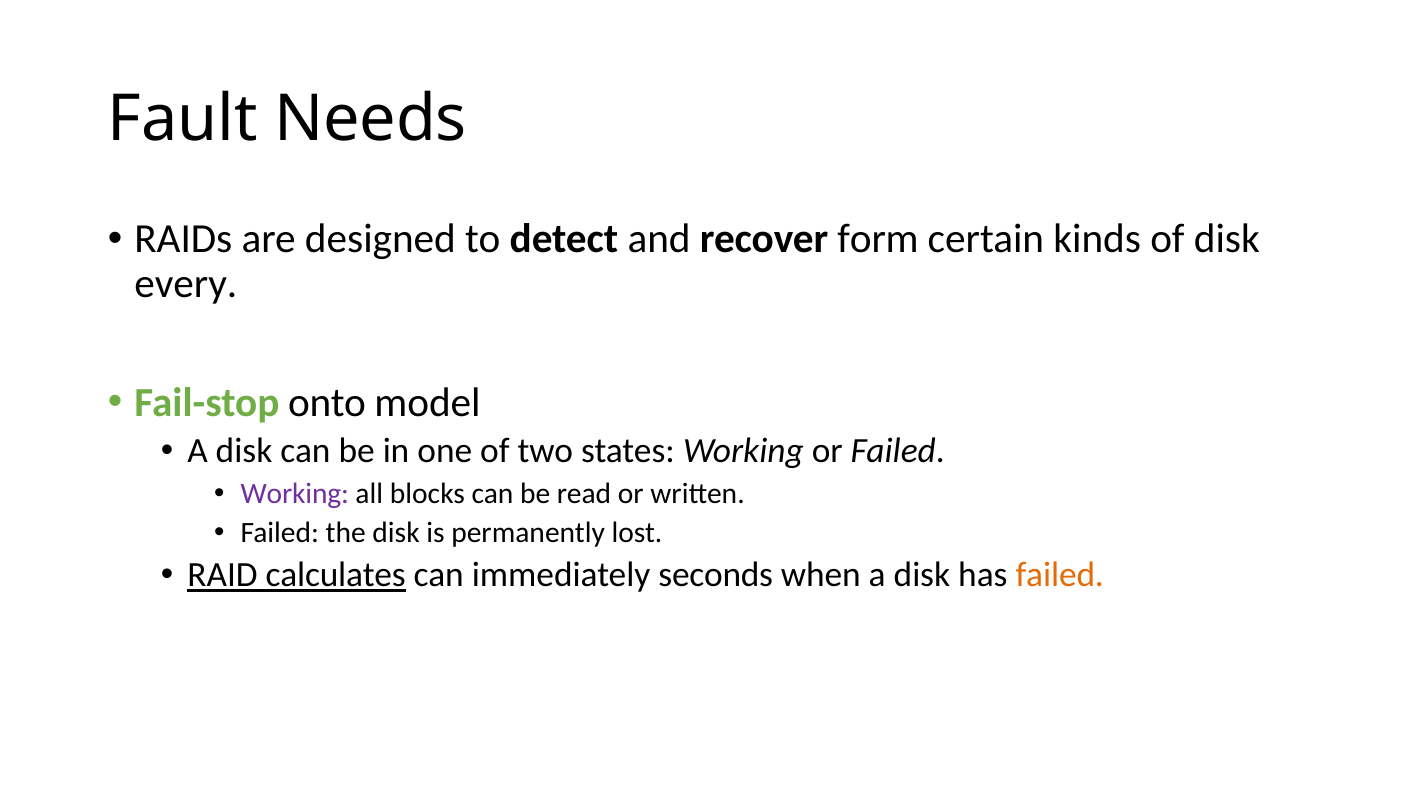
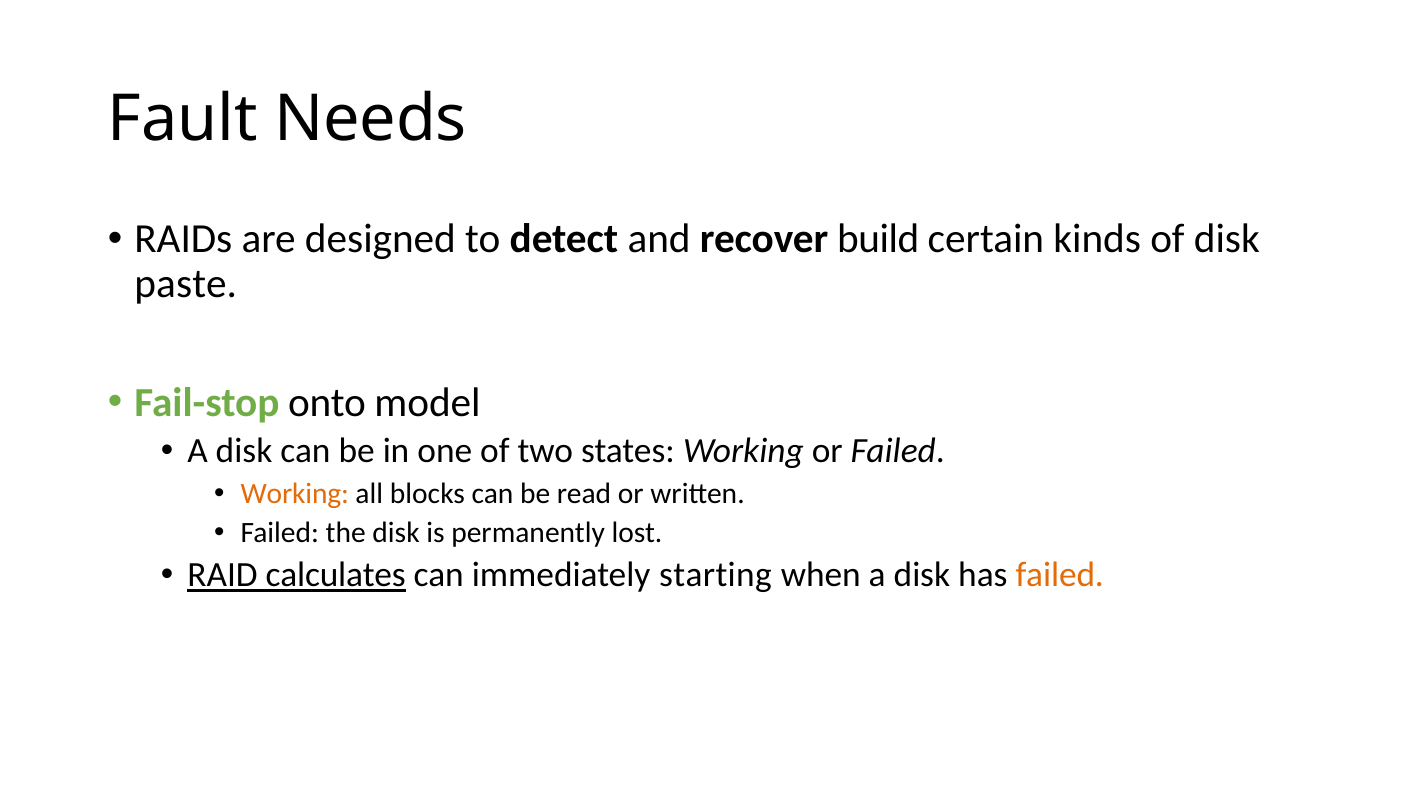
form: form -> build (878, 239)
every: every -> paste (186, 284)
Working colour: purple -> orange (295, 494)
seconds: seconds -> starting (715, 575)
